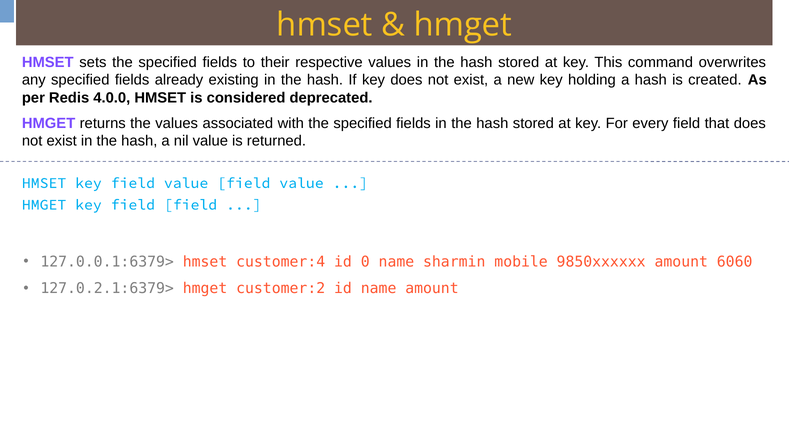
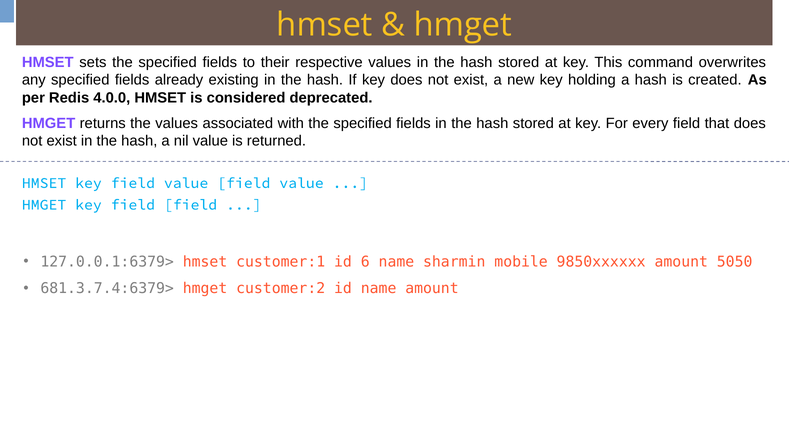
customer:4: customer:4 -> customer:1 (281, 262)
0: 0 -> 6 (365, 262)
6060: 6060 -> 5050 (735, 262)
127.0.2.1:6379>: 127.0.2.1:6379> -> 681.3.7.4:6379> (107, 288)
